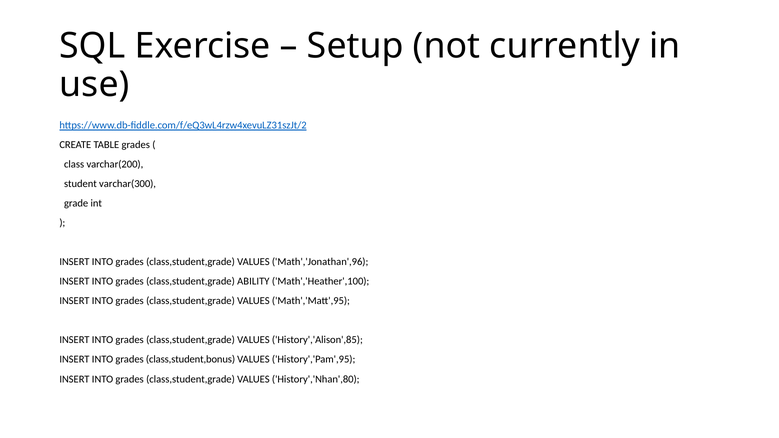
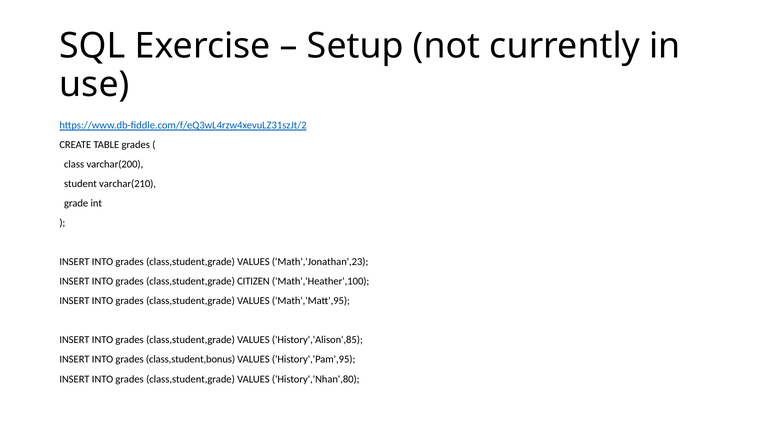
varchar(300: varchar(300 -> varchar(210 (128, 184)
Math','Jonathan',96: Math','Jonathan',96 -> Math','Jonathan',23 (320, 262)
ABILITY: ABILITY -> CITIZEN (253, 282)
